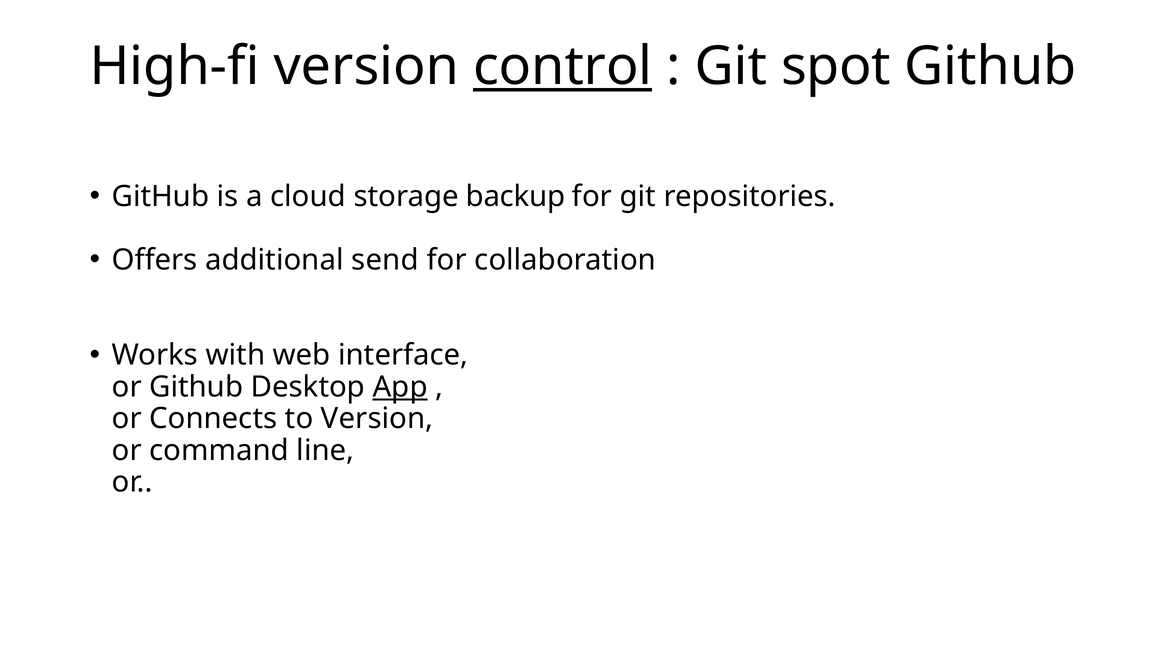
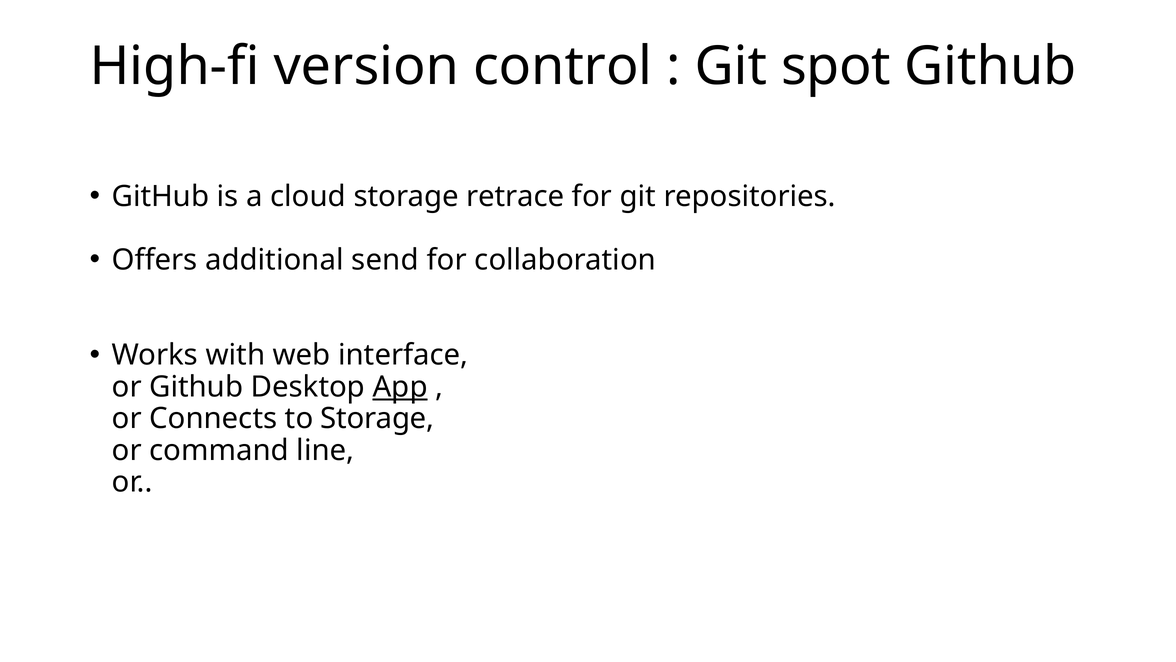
control underline: present -> none (563, 66)
backup: backup -> retrace (515, 196)
to Version: Version -> Storage (377, 418)
